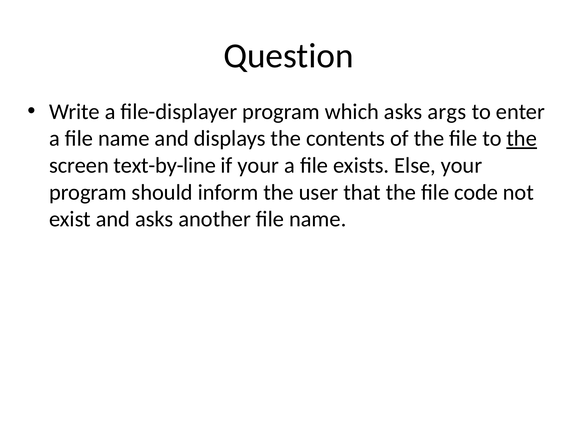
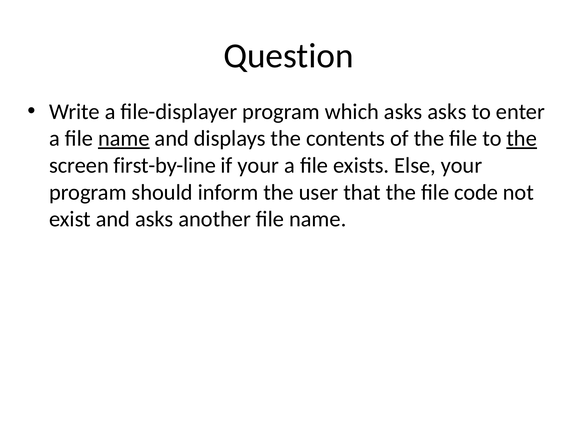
asks args: args -> asks (447, 112)
name underline: none -> present (124, 138)
text-by-line: text-by-line -> first-by-line (165, 165)
